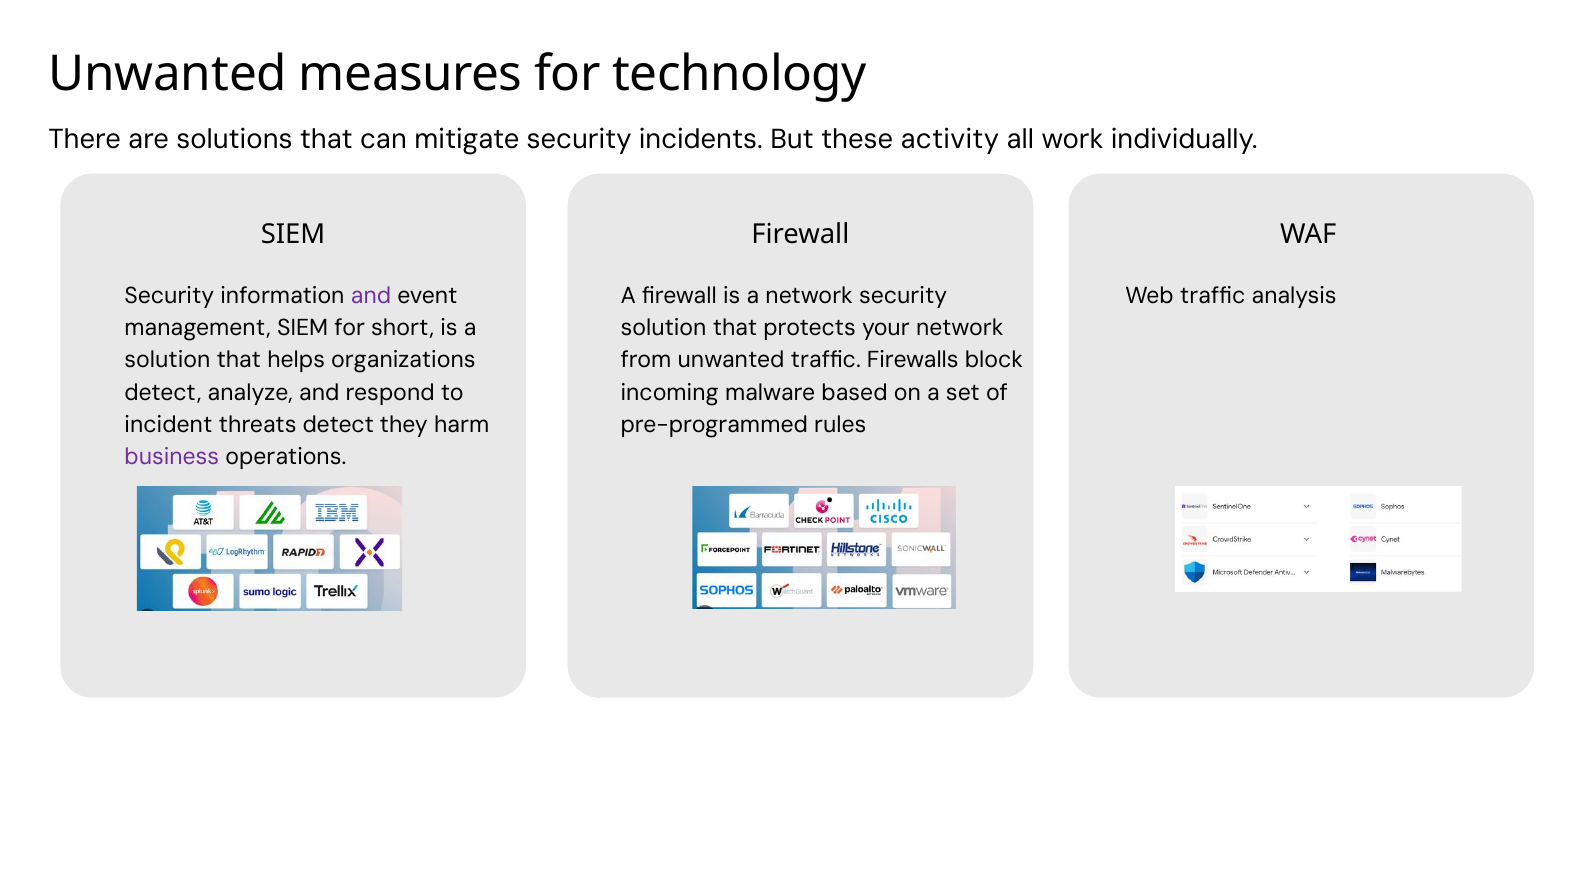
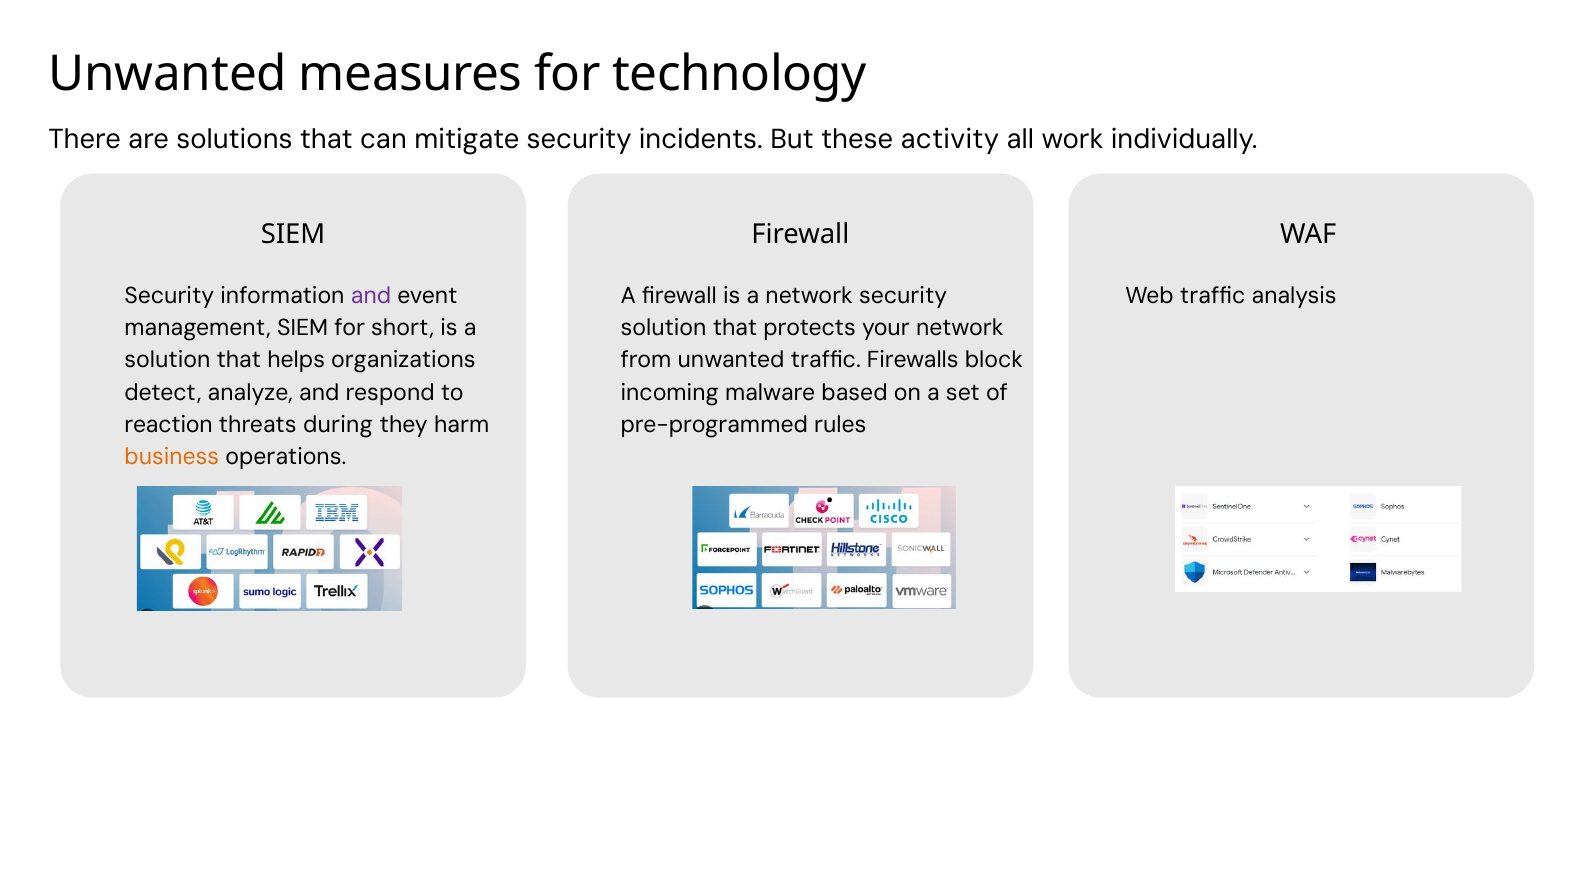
incident: incident -> reaction (169, 425)
threats detect: detect -> during (338, 425)
business colour: purple -> orange (172, 457)
